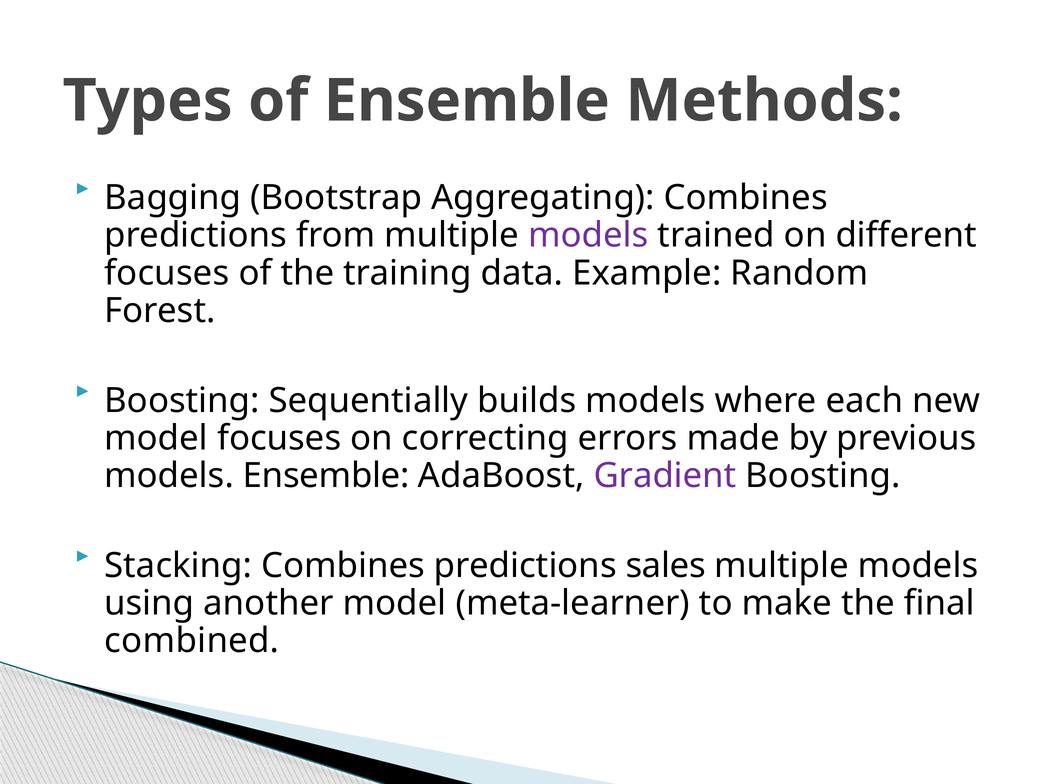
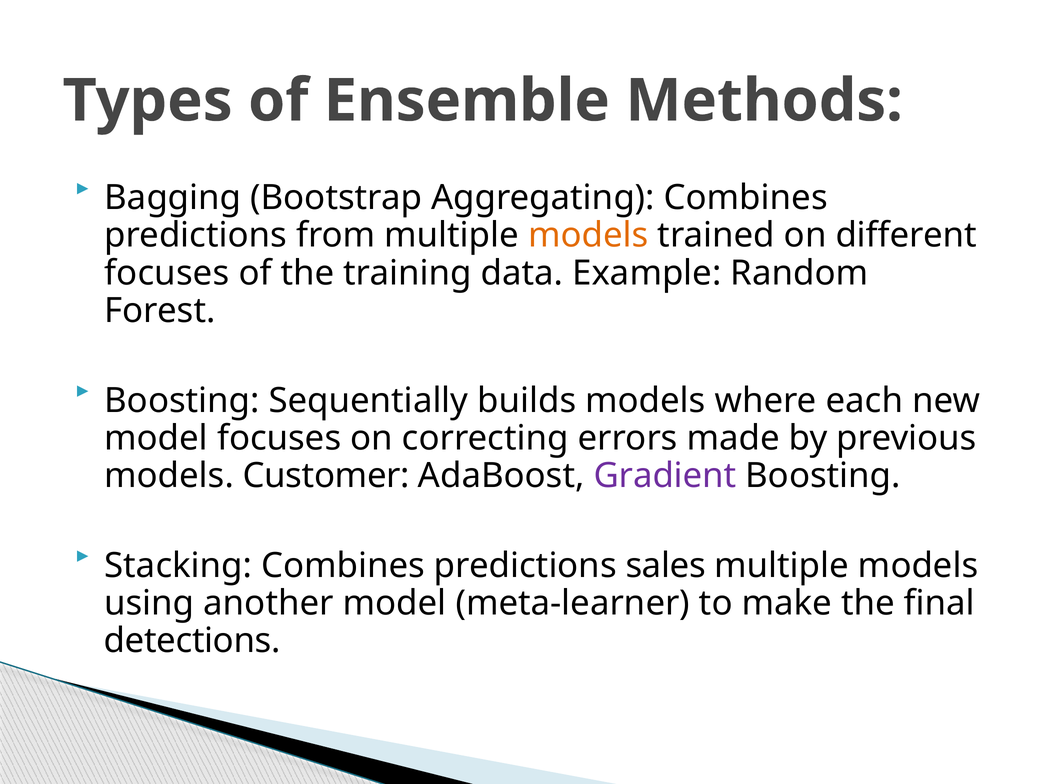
models colour: purple -> orange (588, 235)
models Ensemble: Ensemble -> Customer (326, 476)
combined: combined -> detections (192, 641)
